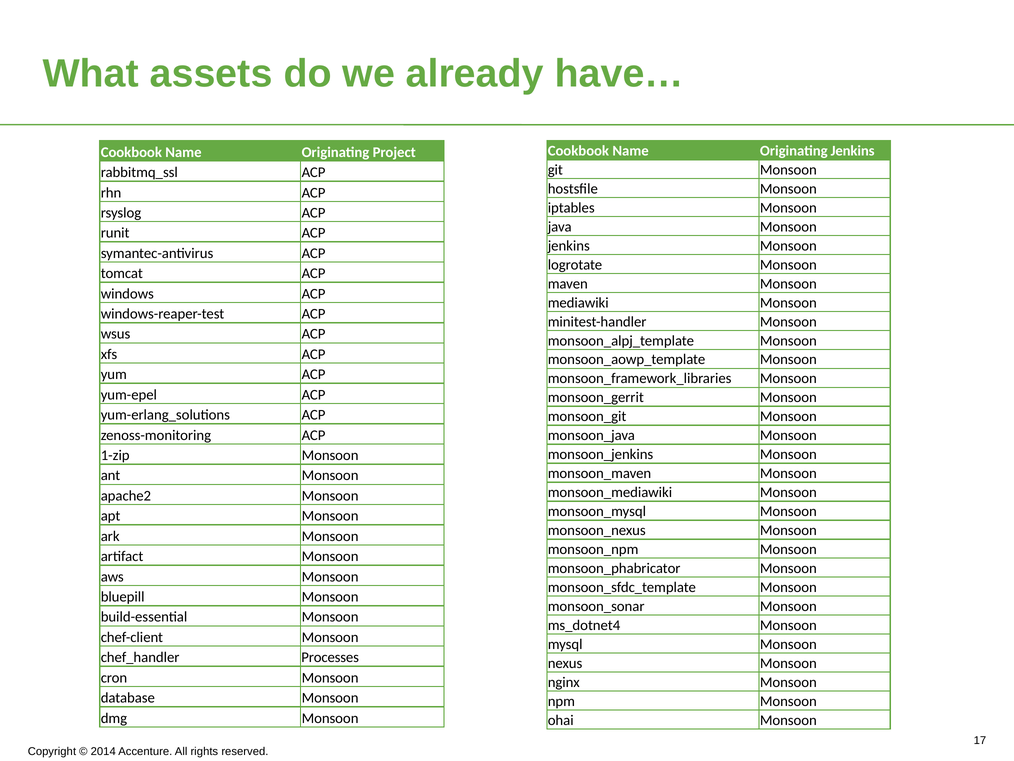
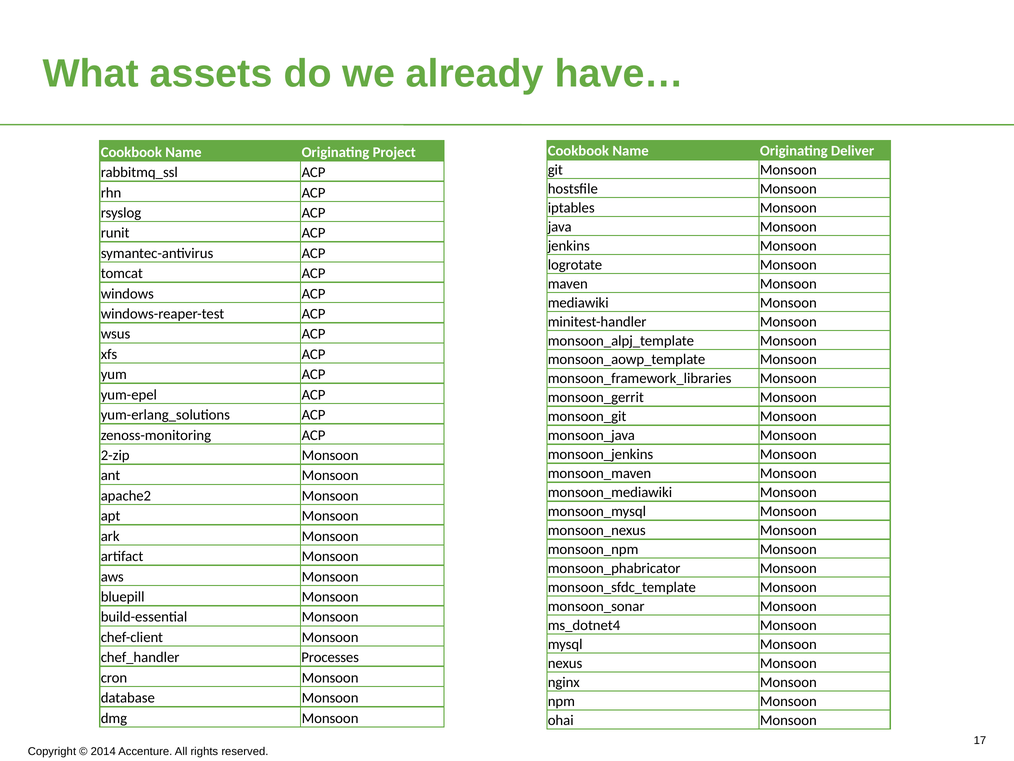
Originating Jenkins: Jenkins -> Deliver (853, 151)
1-zip: 1-zip -> 2-zip (115, 455)
